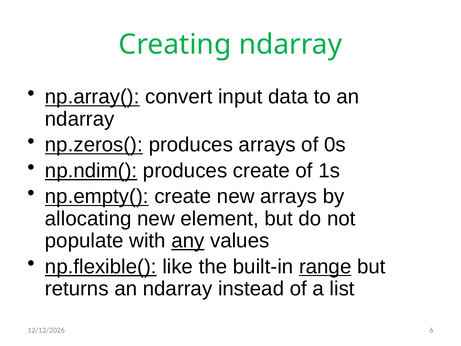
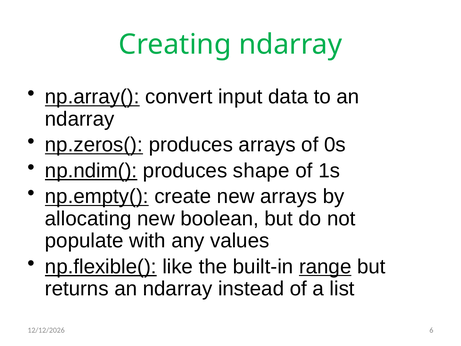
produces create: create -> shape (261, 171)
element: element -> boolean (220, 218)
any underline: present -> none (188, 241)
